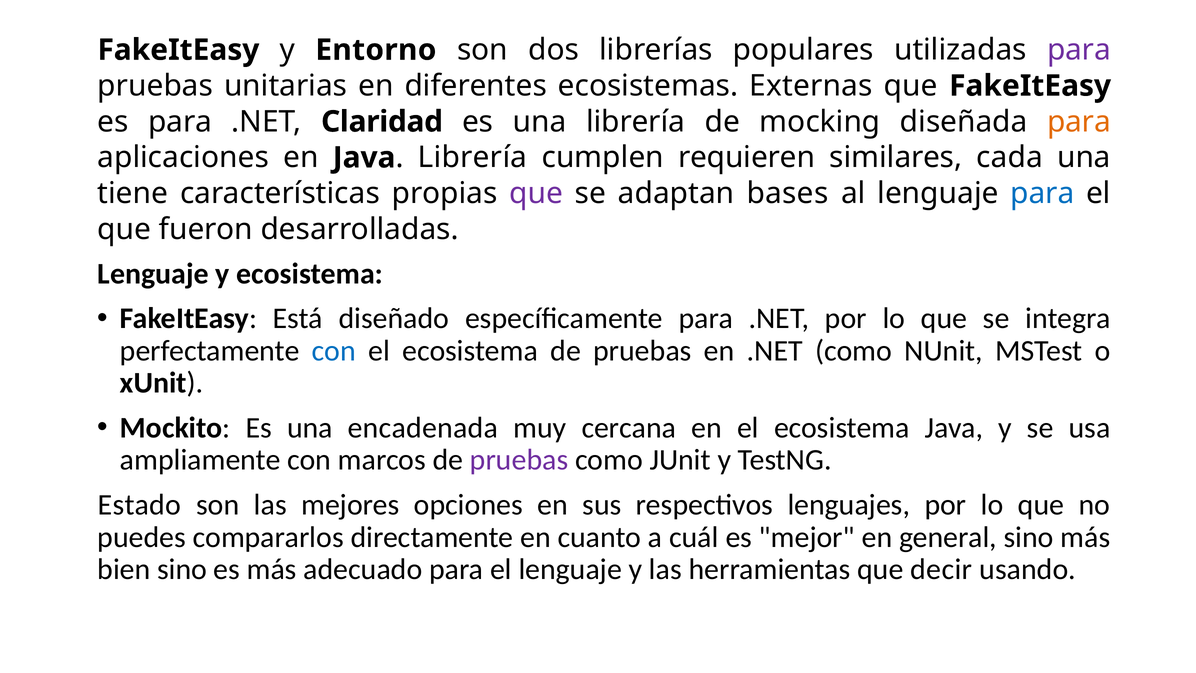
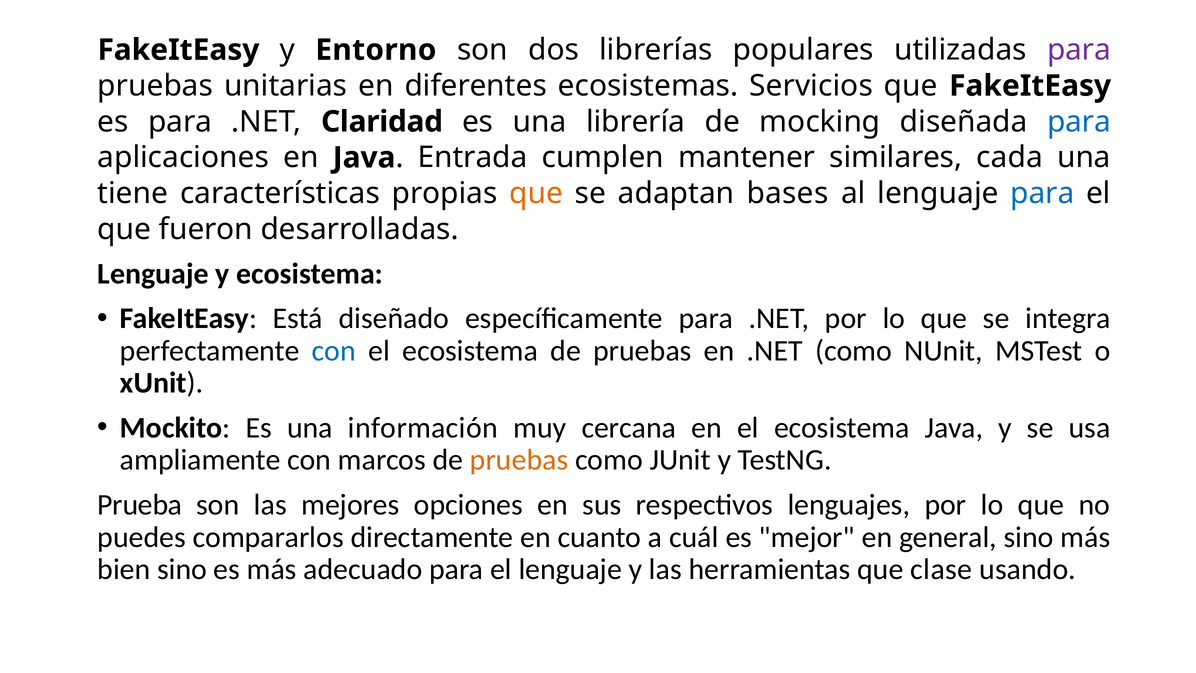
Externas: Externas -> Servicios (811, 86)
para colour: orange -> blue (1079, 122)
Librería: Librería -> Entrada (473, 158)
requieren: requieren -> mantener (747, 158)
que colour: purple -> orange (536, 193)
encadenada: encadenada -> información (423, 428)
pruebas colour: purple -> orange (519, 460)
Estado: Estado -> Prueba (140, 505)
decir: decir -> clase (941, 569)
